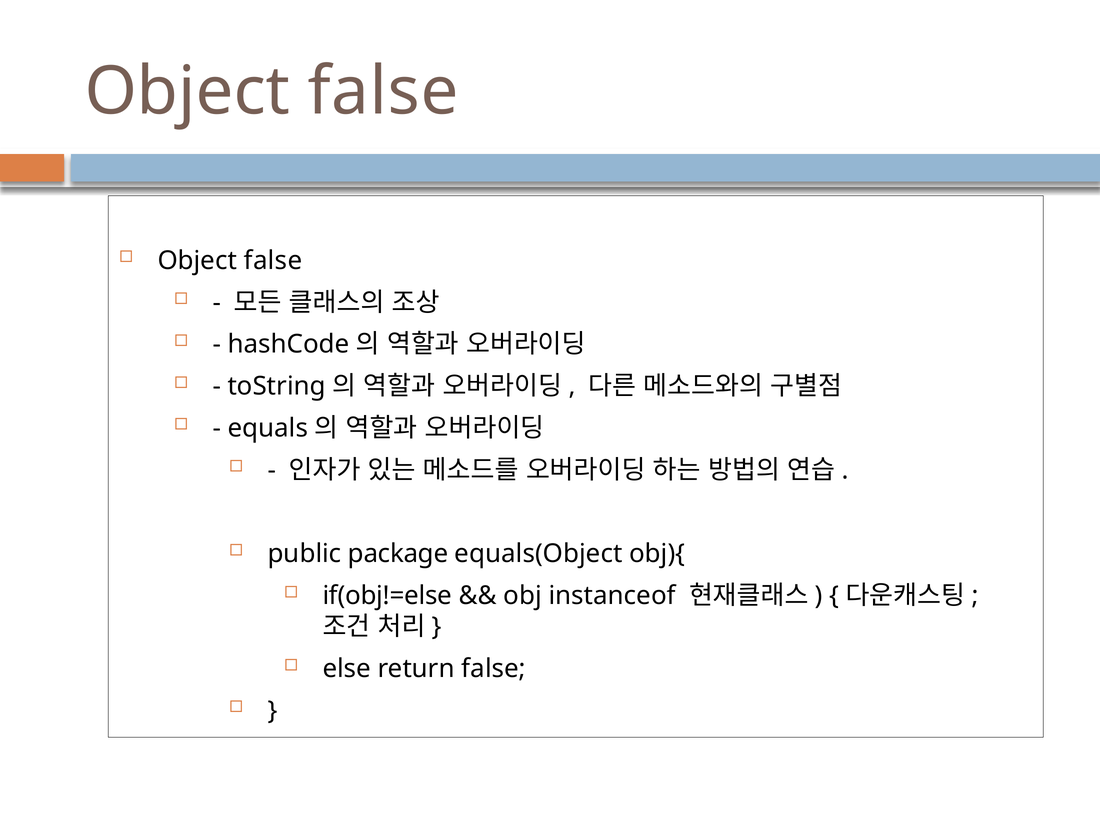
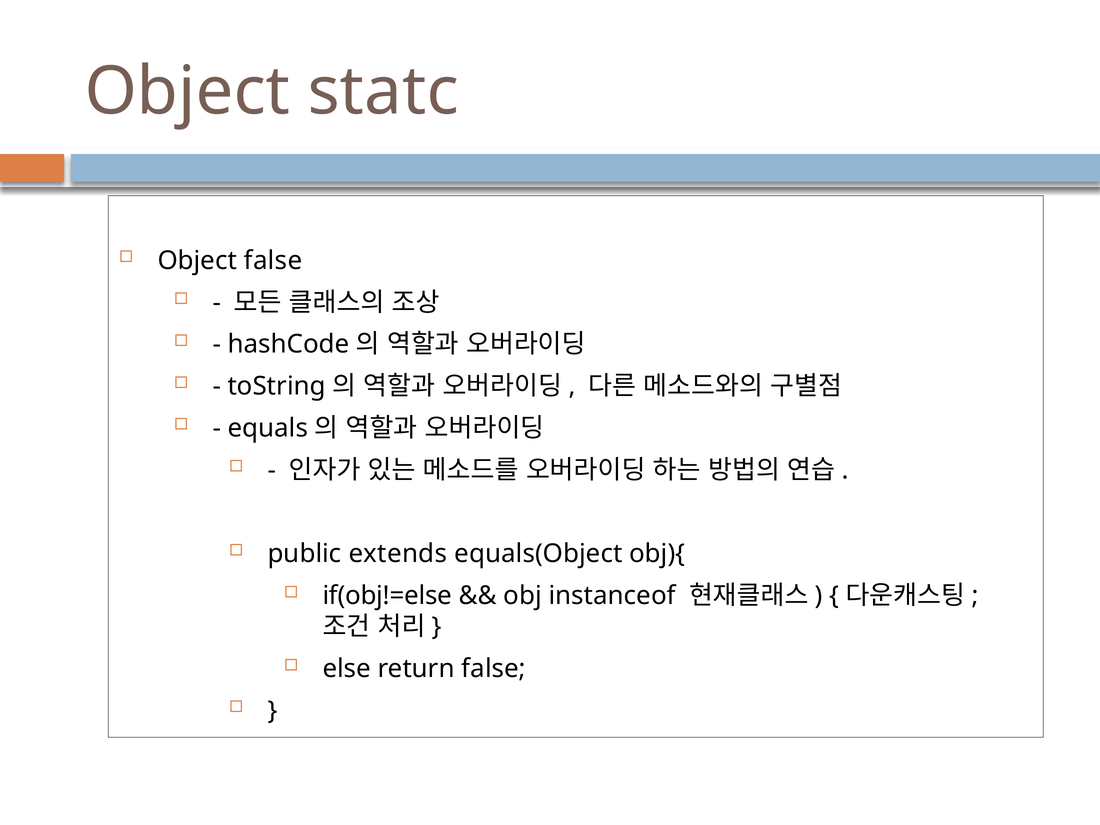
false: false -> statc (383, 92)
package: package -> extends (398, 554)
